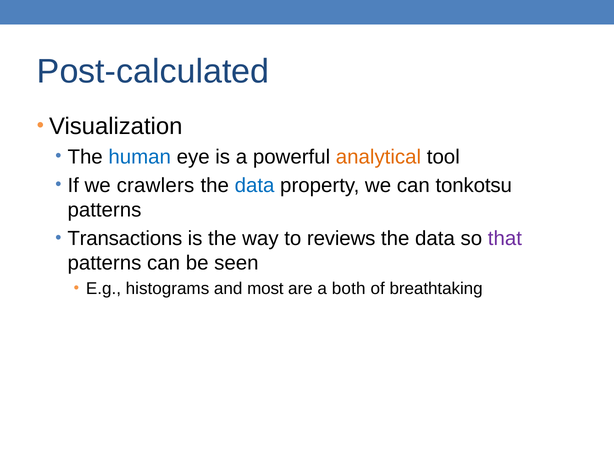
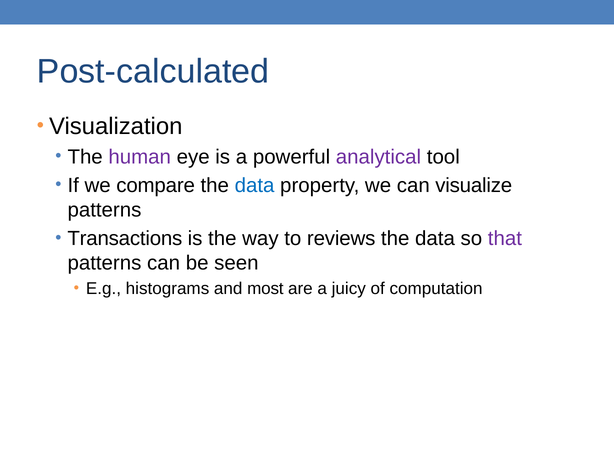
human colour: blue -> purple (140, 157)
analytical colour: orange -> purple (378, 157)
crawlers: crawlers -> compare (156, 186)
tonkotsu: tonkotsu -> visualize (474, 186)
both: both -> juicy (349, 289)
breathtaking: breathtaking -> computation (436, 289)
